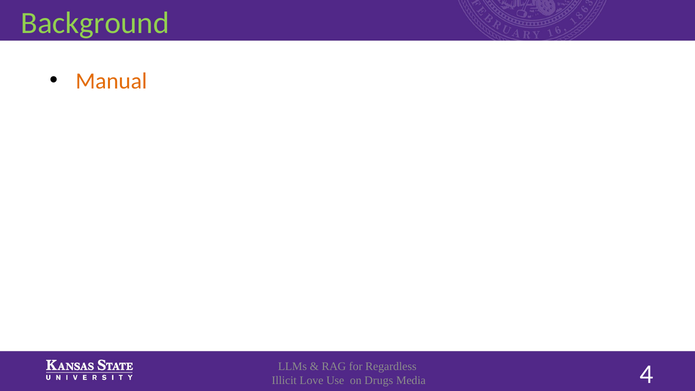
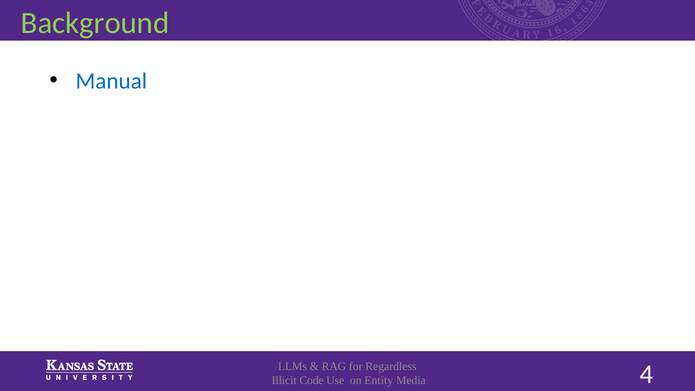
Manual colour: orange -> blue (111, 81)
Love: Love -> Code (312, 381)
Drugs: Drugs -> Entity (379, 381)
